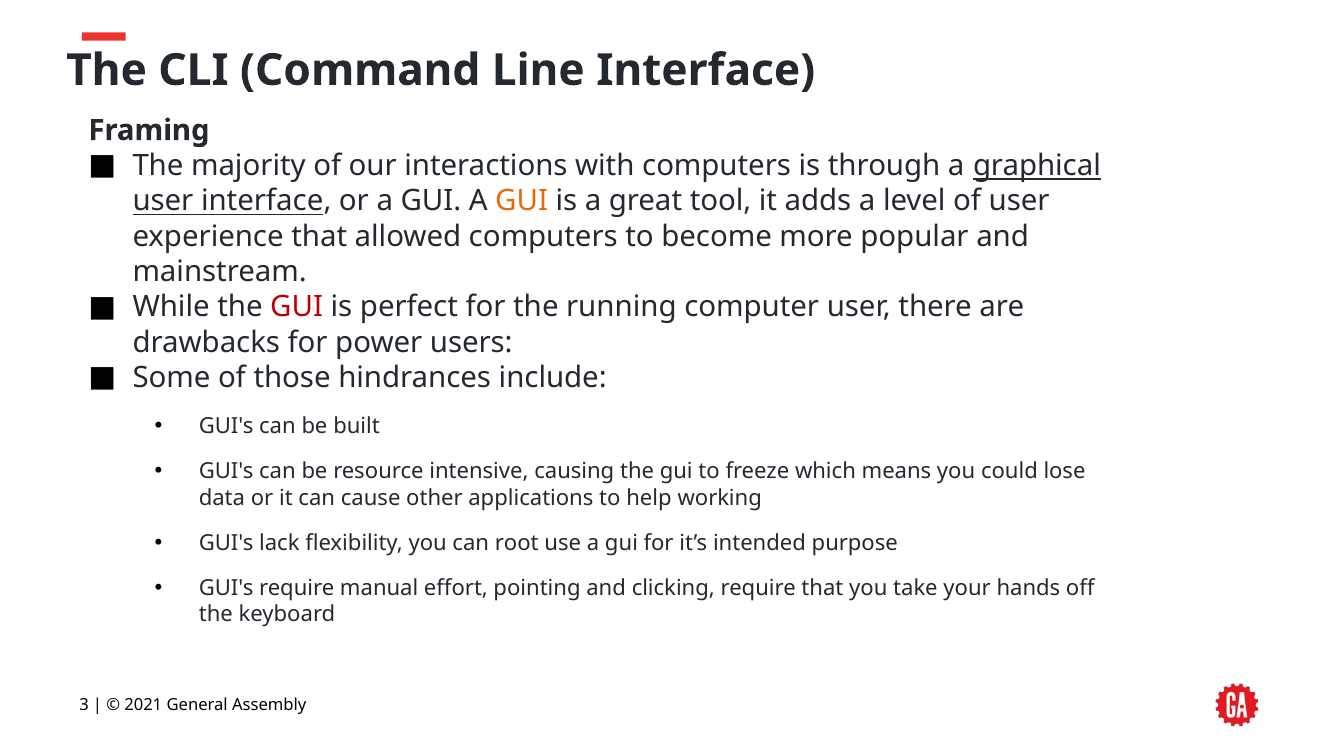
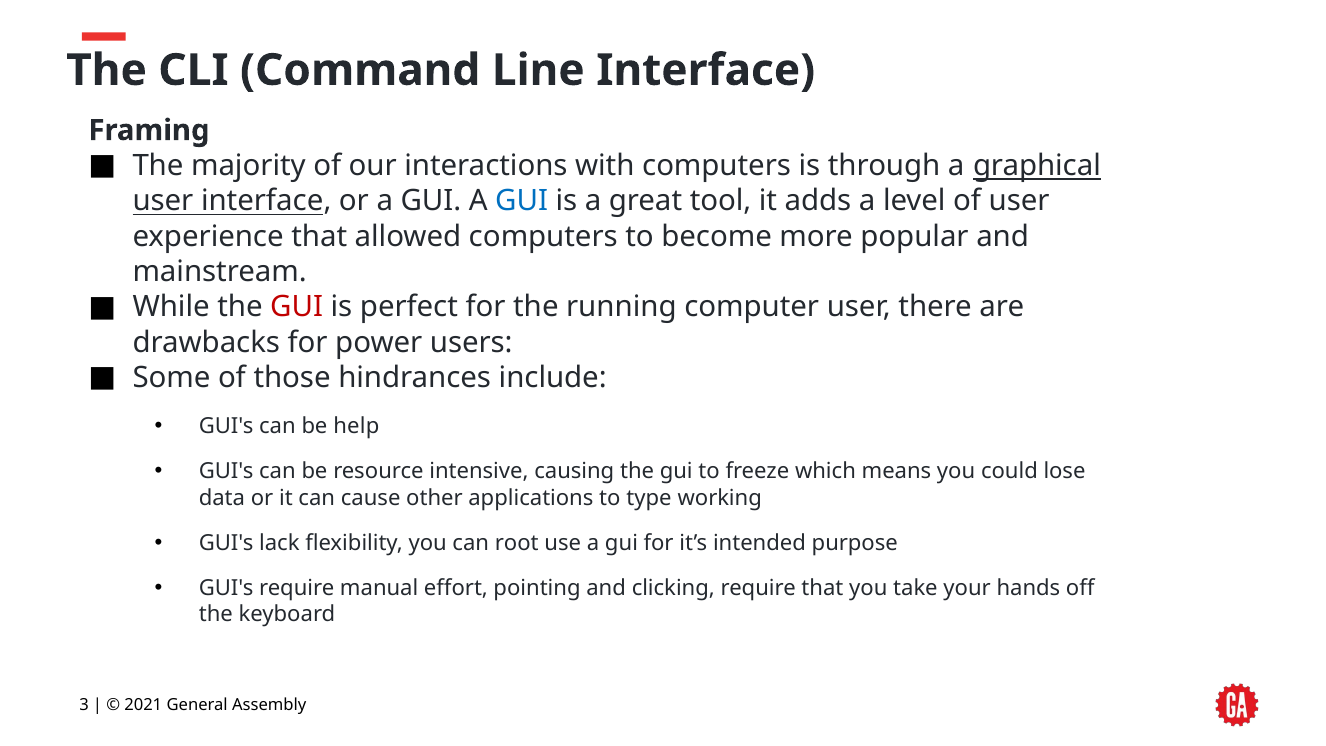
GUI colour: orange -> blue (522, 201)
built: built -> help (356, 427)
help: help -> type (649, 498)
